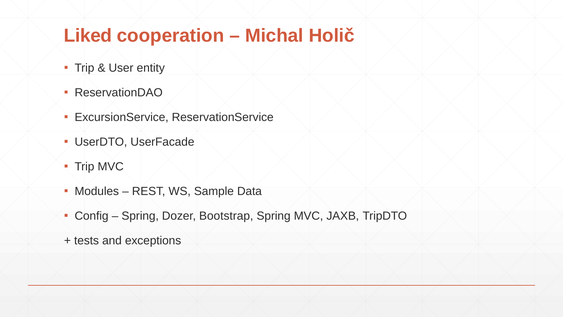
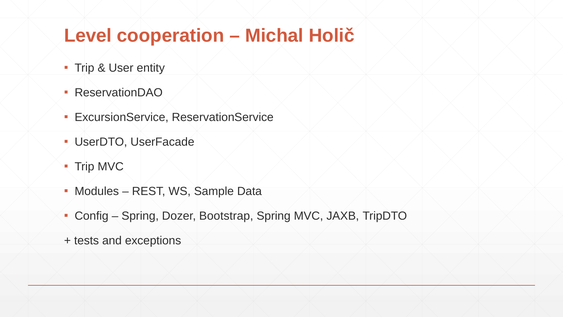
Liked: Liked -> Level (88, 36)
